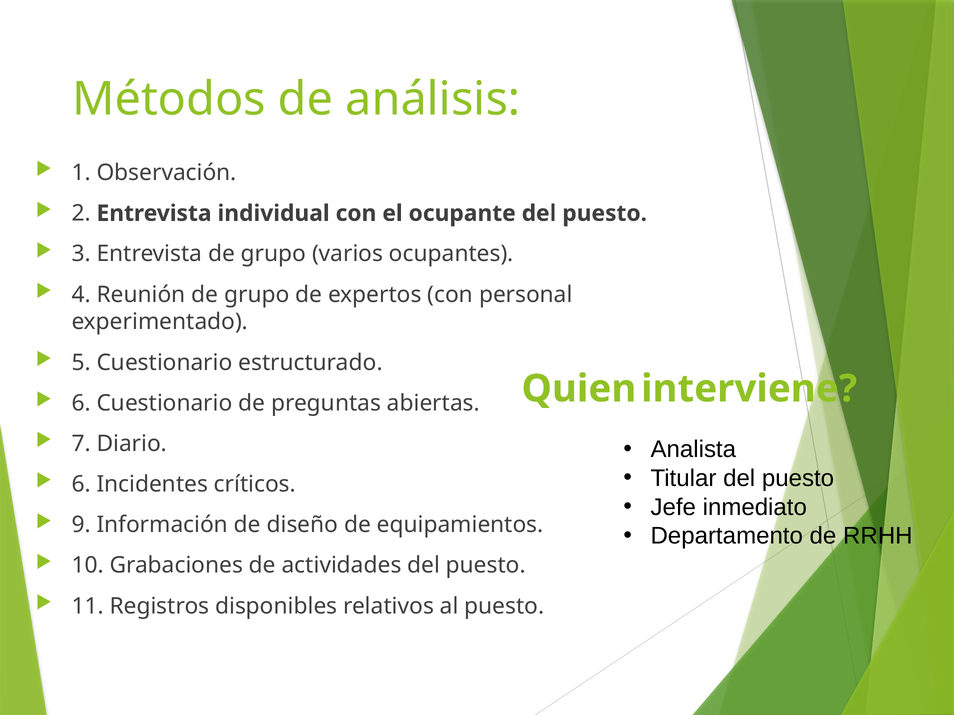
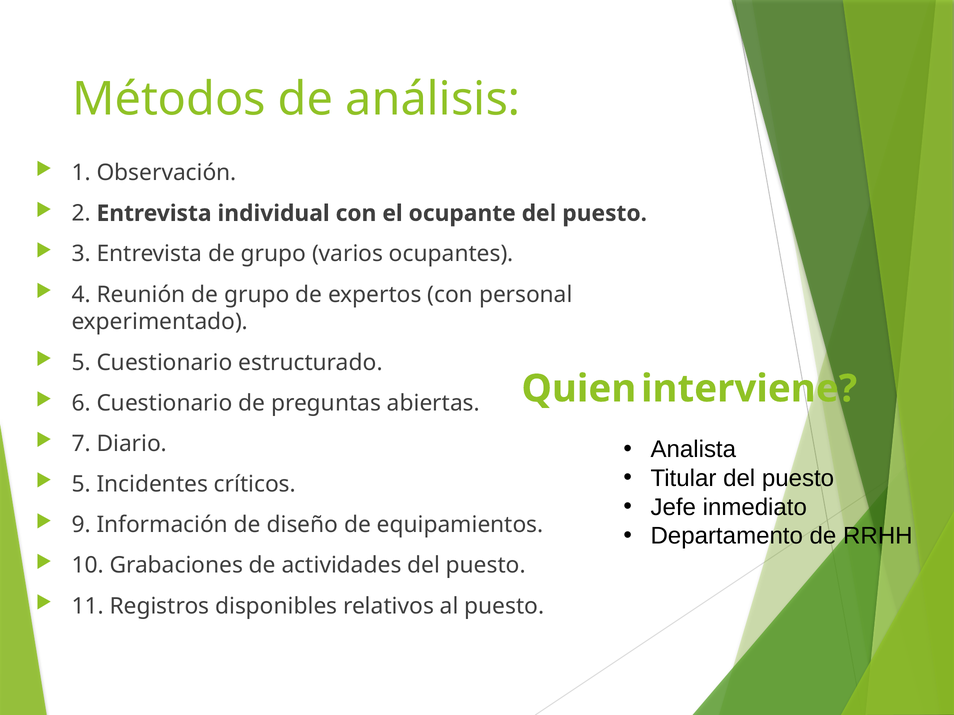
6: 6 -> 5 (81, 485)
